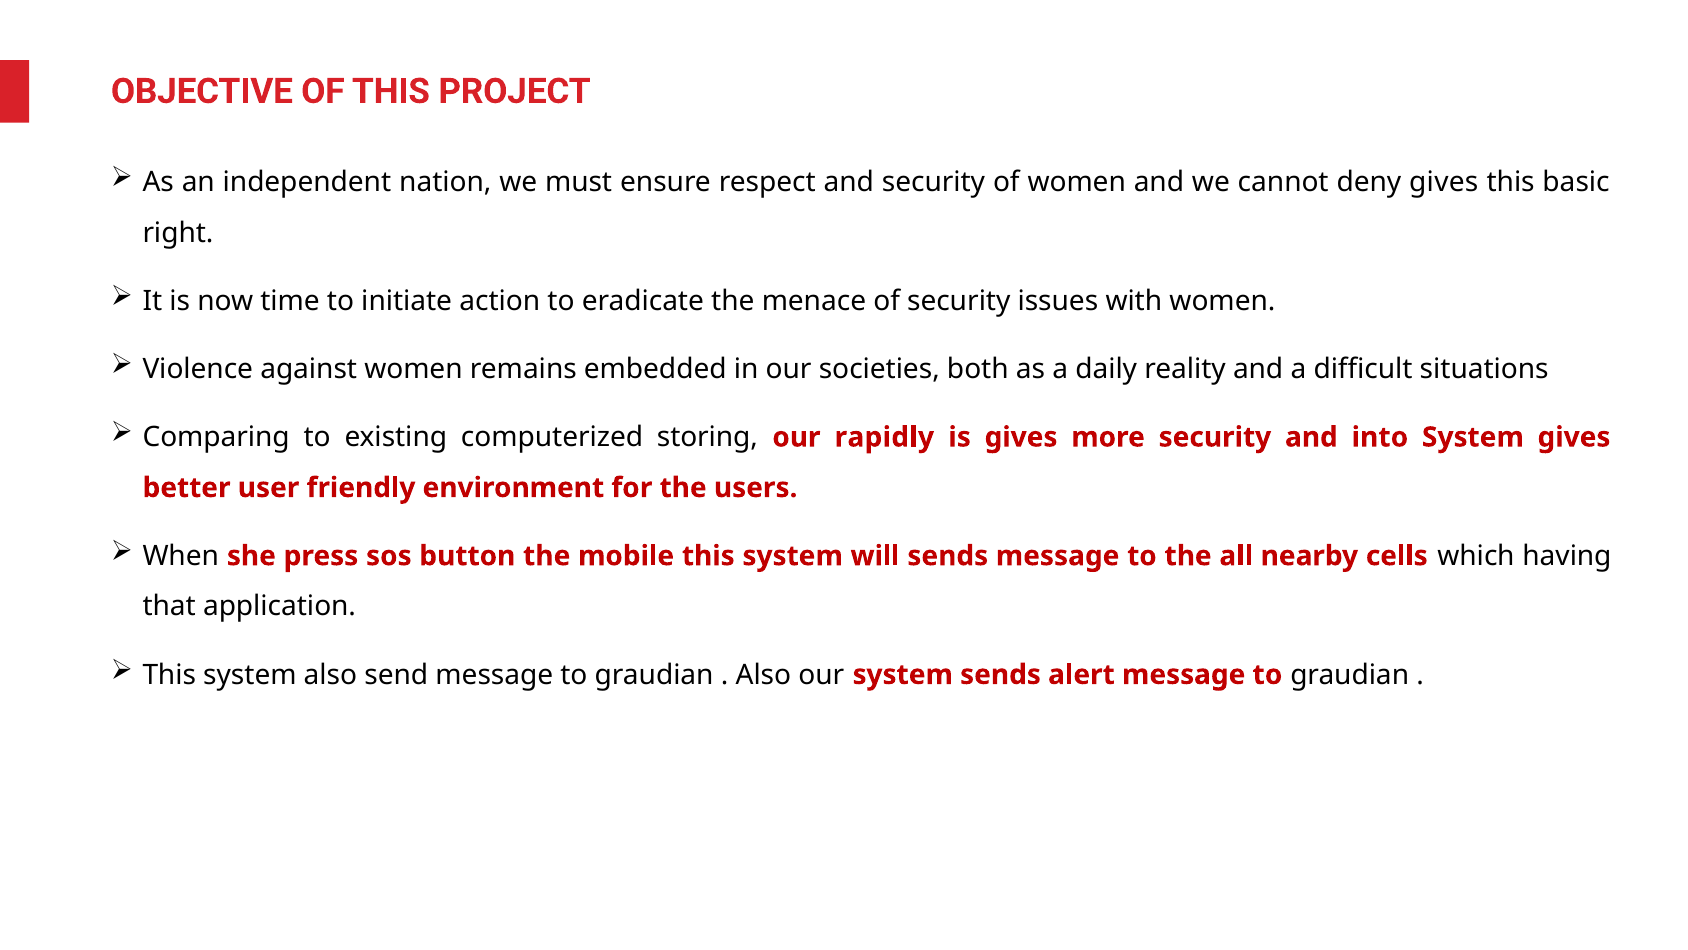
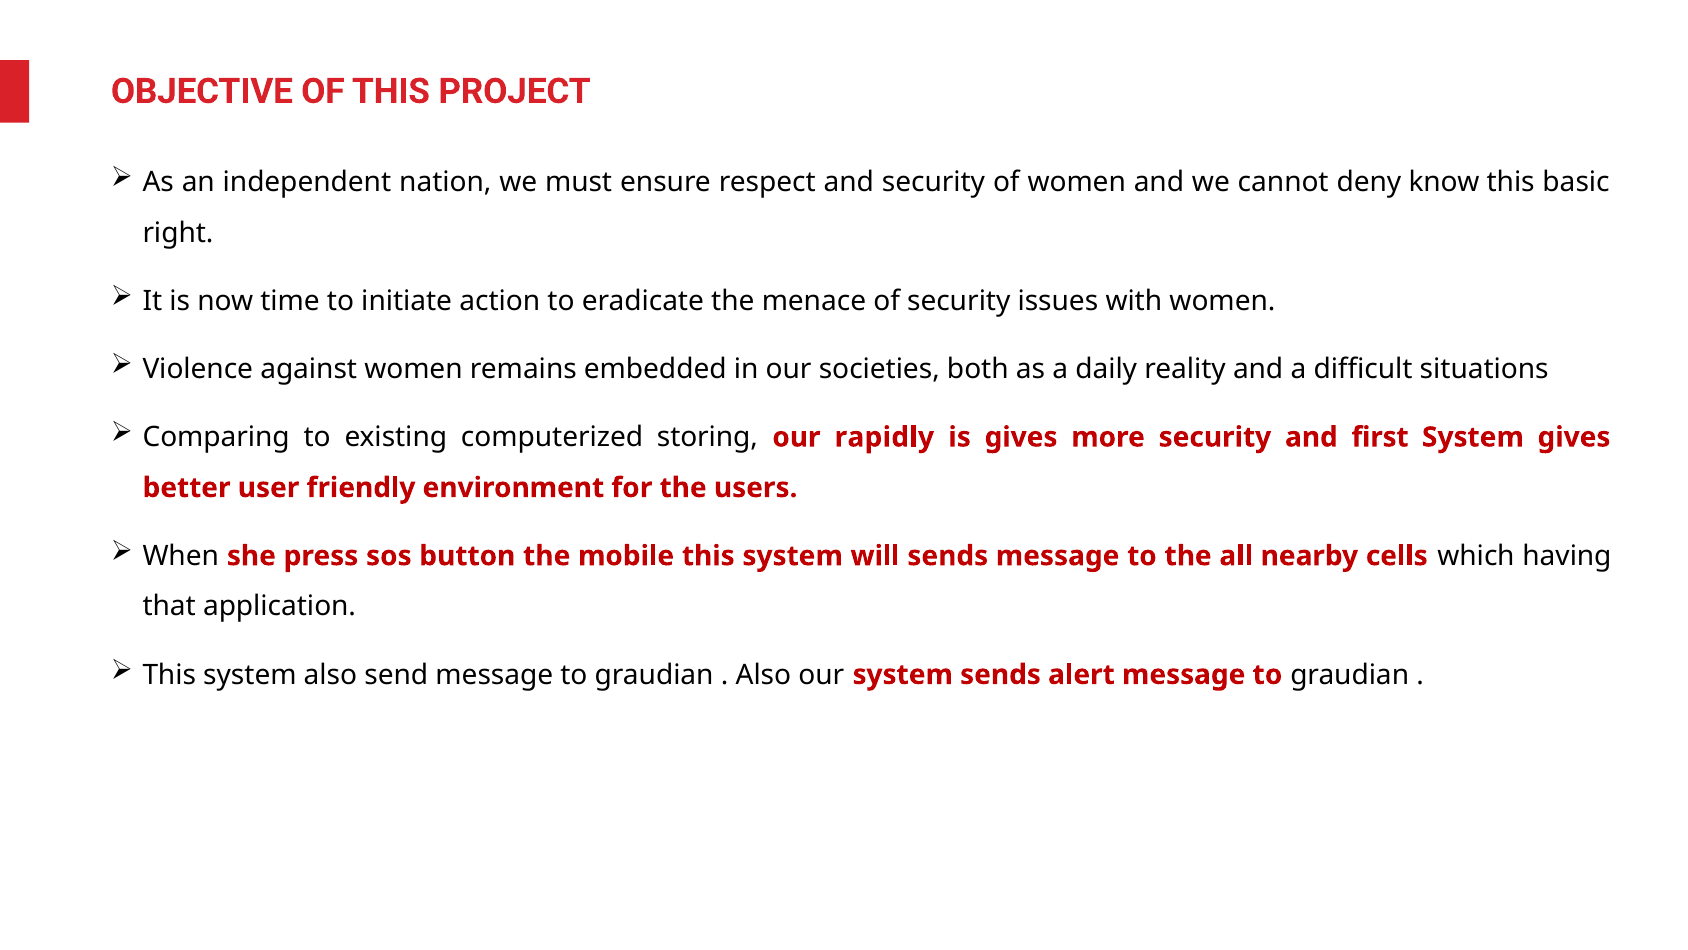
deny gives: gives -> know (1444, 182)
into: into -> first (1380, 437)
